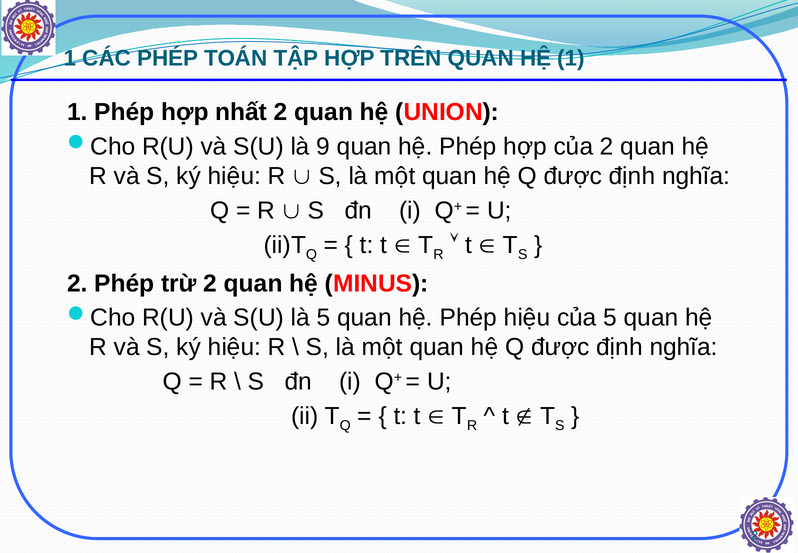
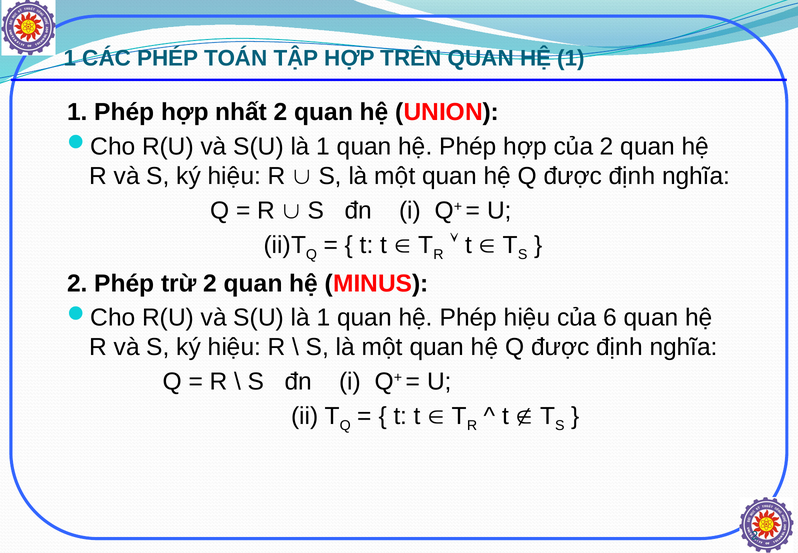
9: 9 -> 1 (323, 147)
5: 5 -> 1 (323, 318)
của 5: 5 -> 6 (610, 318)
